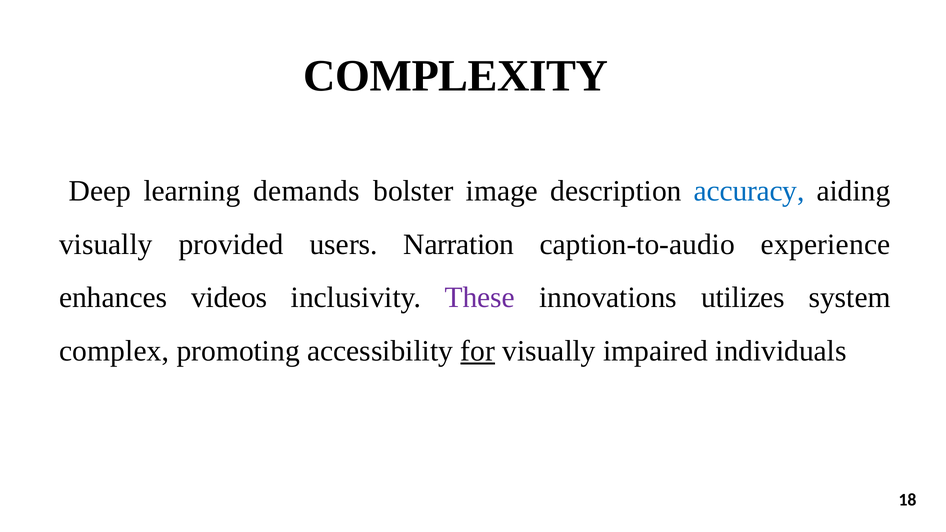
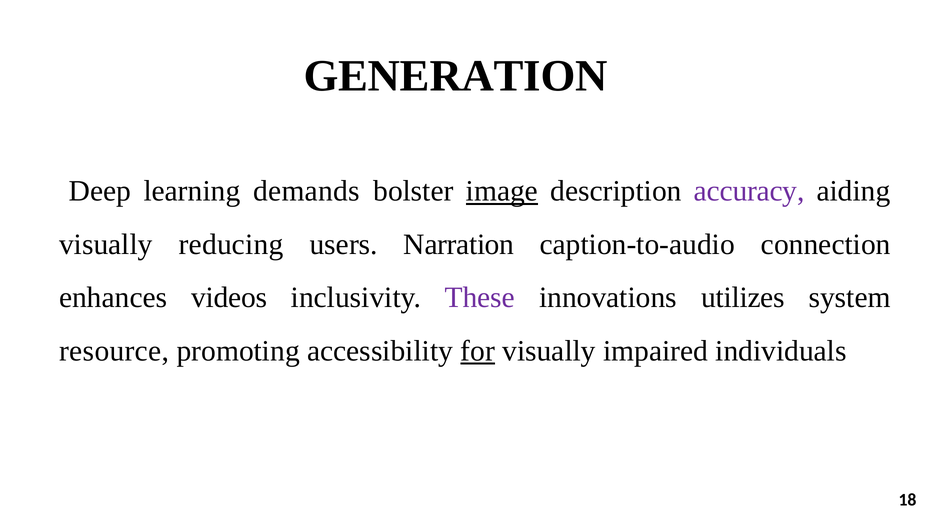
COMPLEXITY: COMPLEXITY -> GENERATION (456, 76)
image underline: none -> present (502, 191)
accuracy colour: blue -> purple (749, 191)
provided: provided -> reducing (231, 244)
experience: experience -> connection (826, 244)
complex: complex -> resource (114, 351)
